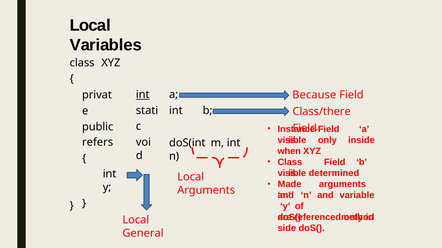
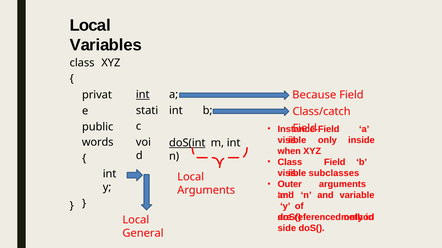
Class/there: Class/there -> Class/catch (322, 112)
refers: refers -> words (98, 143)
doS(int underline: none -> present (187, 143)
determined: determined -> subclasses (334, 173)
Made: Made -> Outer (290, 185)
